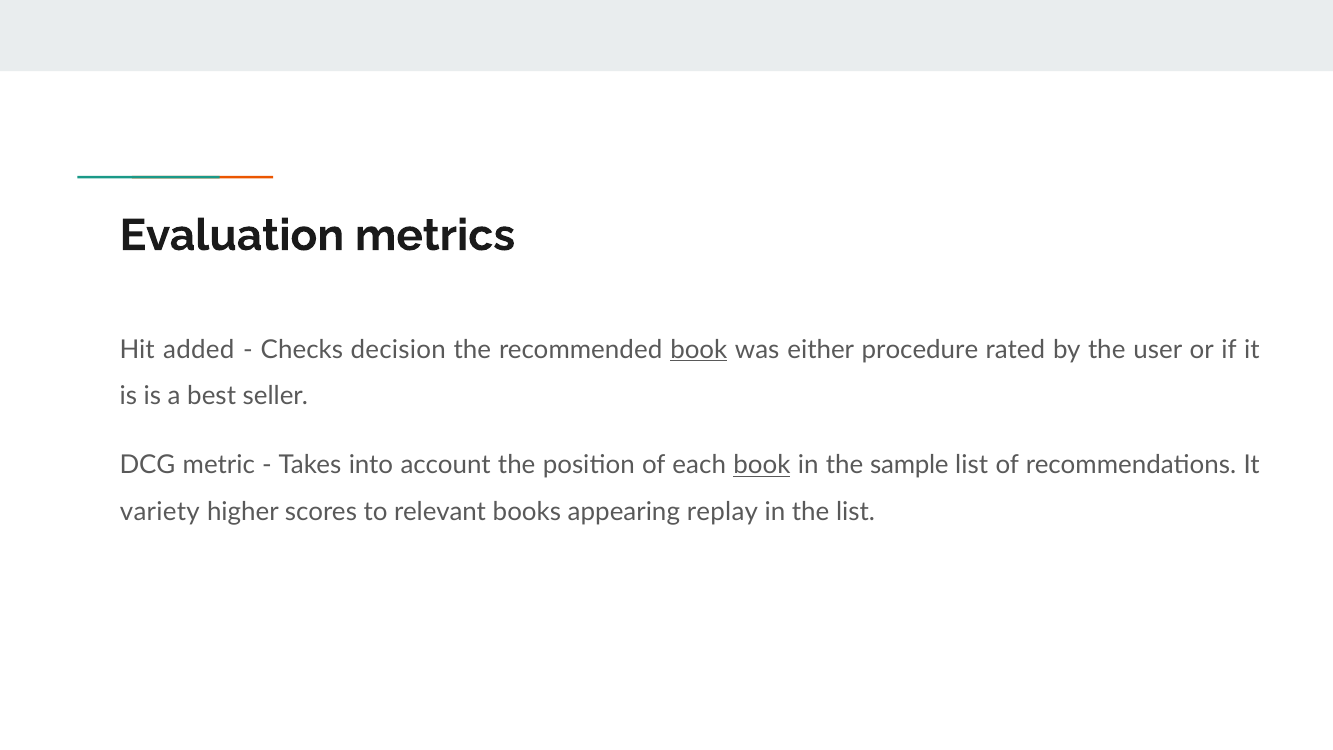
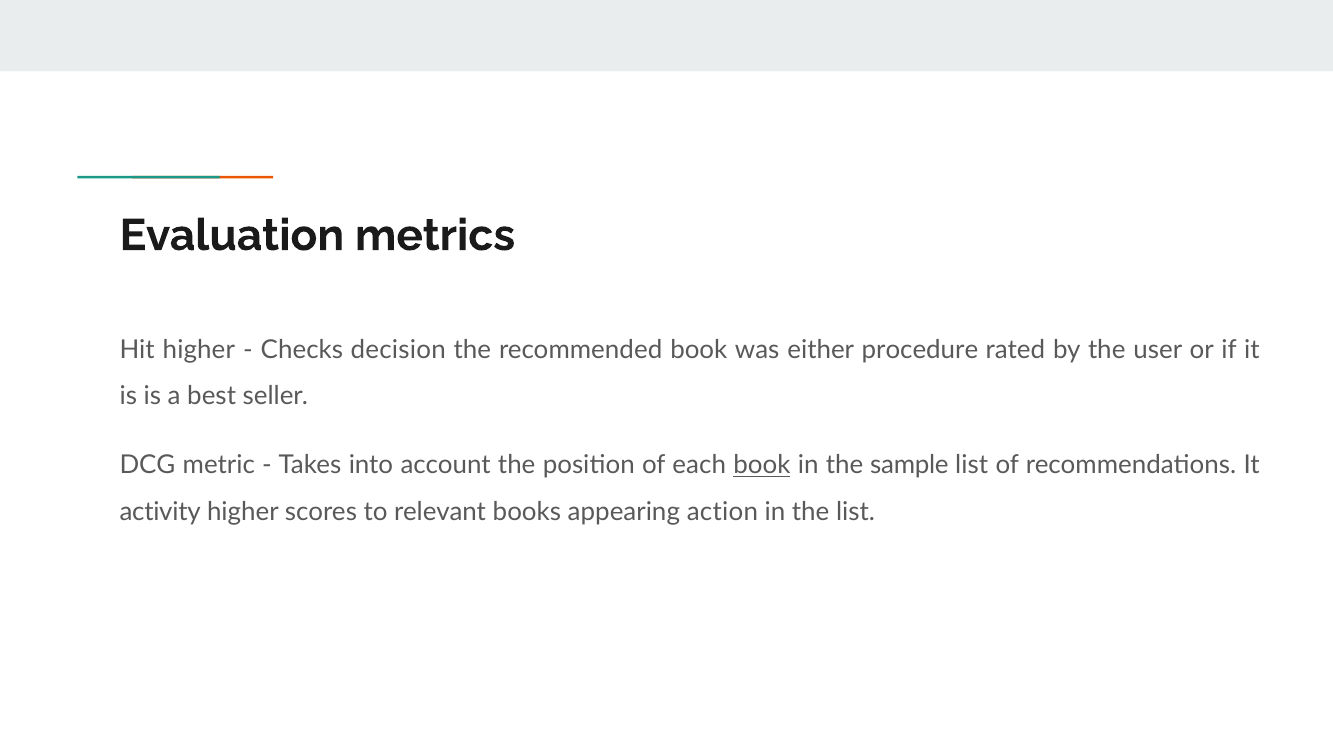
Hit added: added -> higher (199, 349)
book underline: present -> none (699, 349)
variety: variety -> activity (160, 512)
replay: replay -> action (722, 512)
